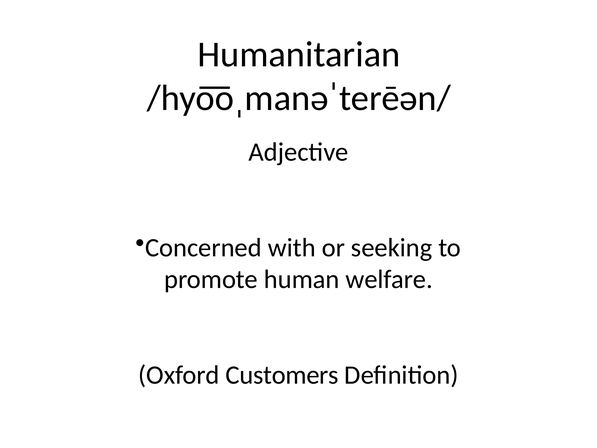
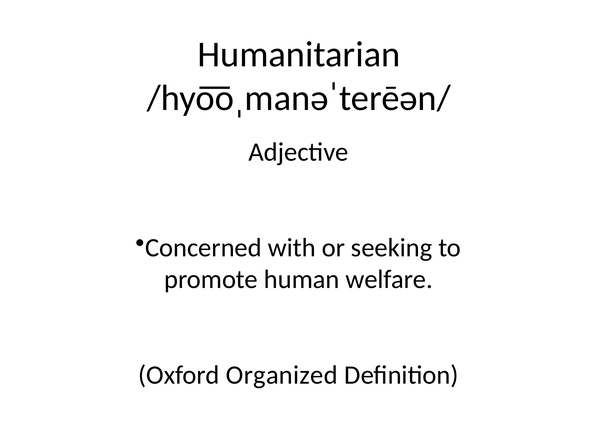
Customers: Customers -> Organized (282, 375)
